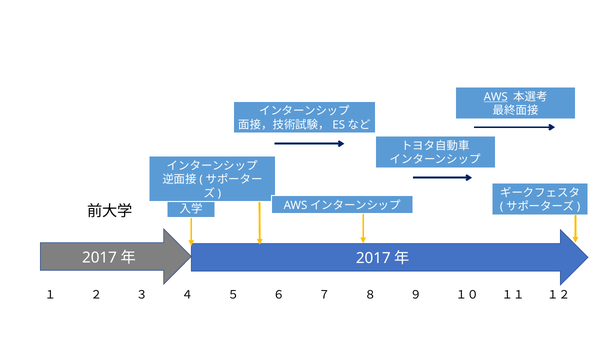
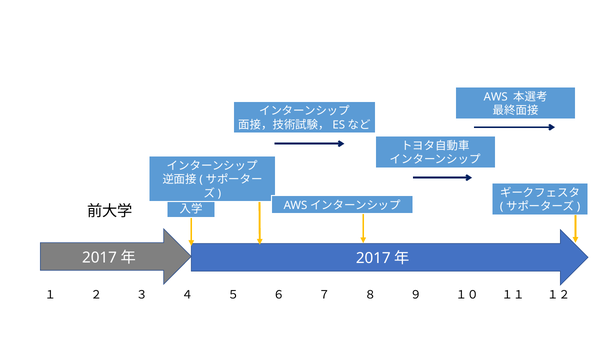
AWS underline: present -> none (496, 97)
